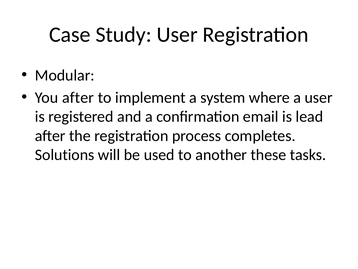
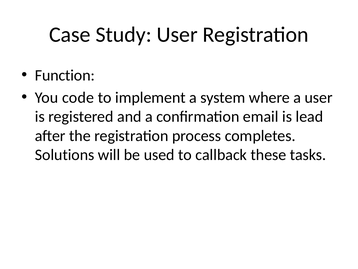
Modular: Modular -> Function (65, 75)
You after: after -> code (78, 97)
another: another -> callback (221, 155)
